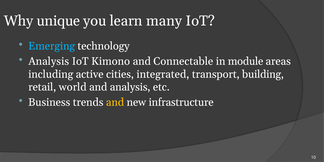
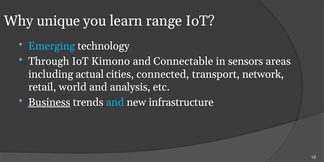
many: many -> range (164, 21)
Analysis: Analysis -> Through (49, 61)
module: module -> sensors (246, 61)
active: active -> actual (90, 74)
integrated: integrated -> connected (163, 74)
building: building -> network (263, 74)
Business underline: none -> present (49, 102)
and colour: yellow -> light blue (115, 102)
